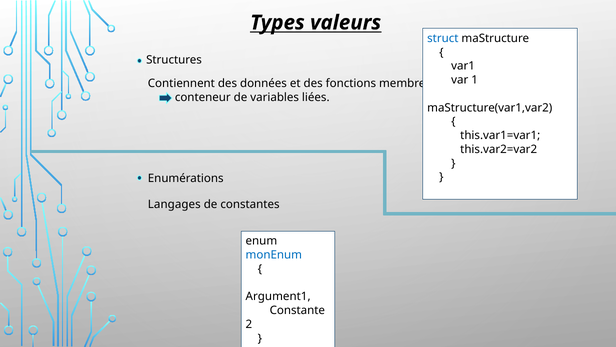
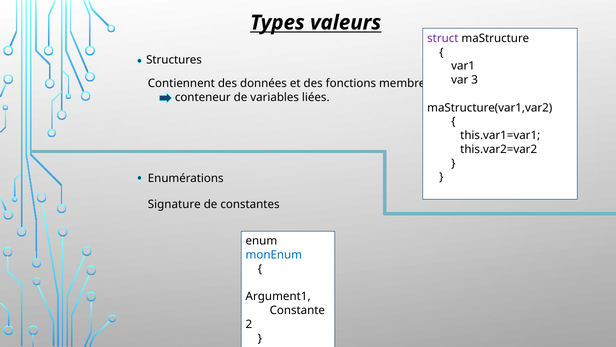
struct colour: blue -> purple (443, 38)
1: 1 -> 3 (475, 80)
Langages: Langages -> Signature (174, 204)
